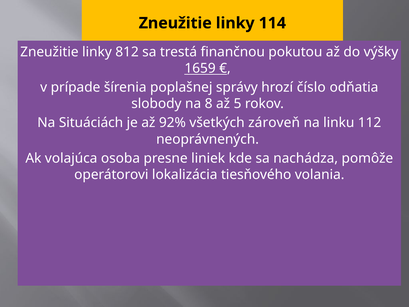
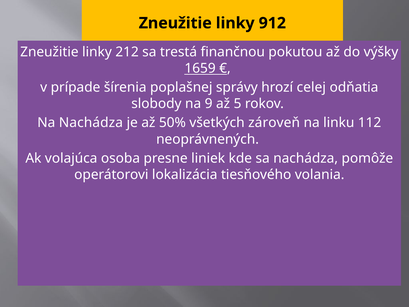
114: 114 -> 912 (272, 23)
812: 812 -> 212 (127, 52)
číslo: číslo -> celej (311, 87)
8: 8 -> 9 (209, 104)
Na Situáciách: Situáciách -> Nachádza (91, 123)
92%: 92% -> 50% (172, 123)
